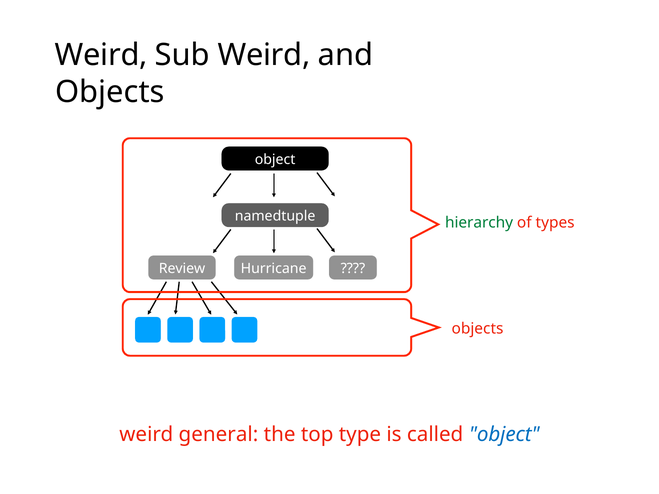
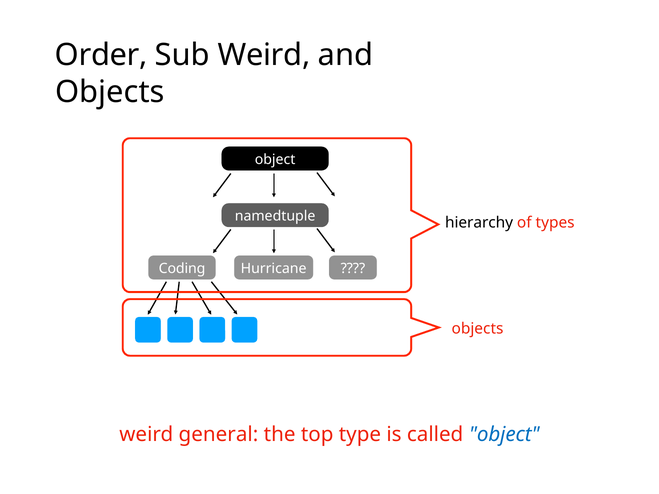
Weird: Weird -> Order (101, 55)
hierarchy colour: green -> black (479, 223)
Review: Review -> Coding (182, 269)
